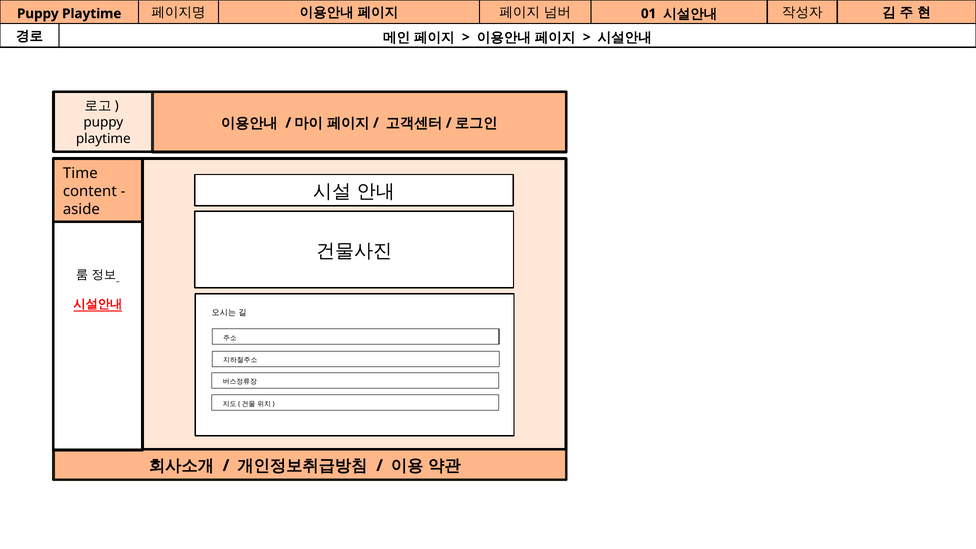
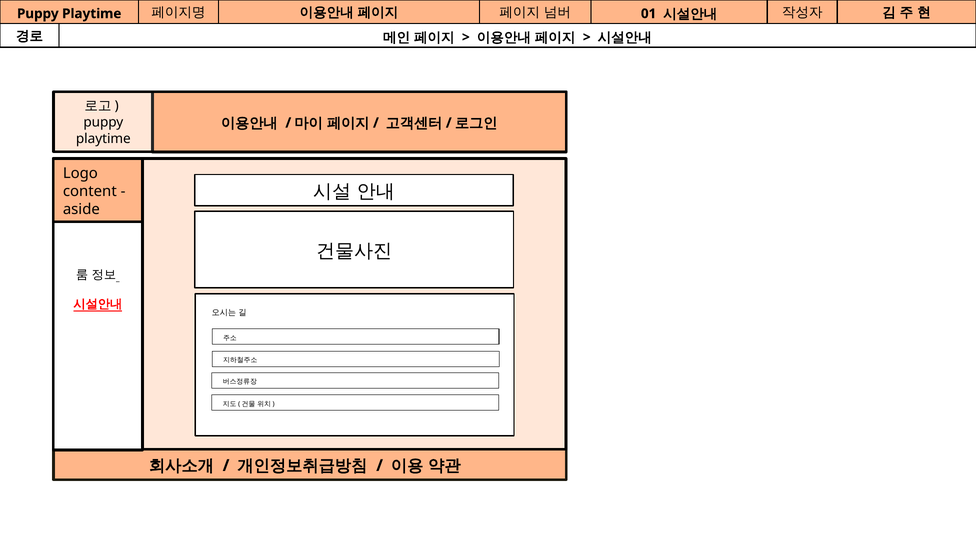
Time: Time -> Logo (80, 173)
